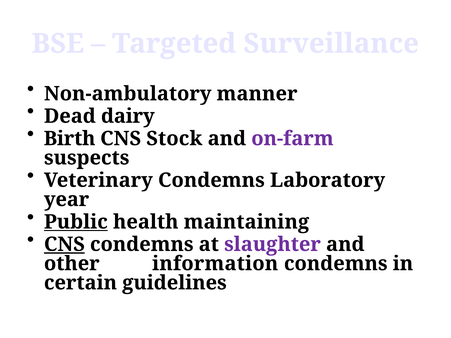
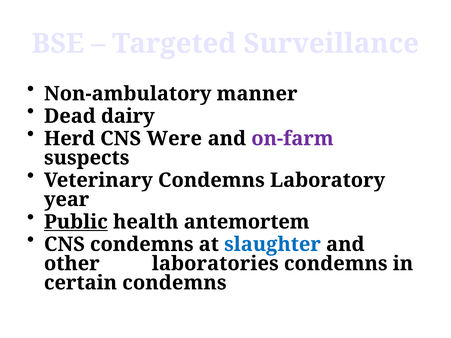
Birth: Birth -> Herd (70, 139)
Stock: Stock -> Were (174, 139)
maintaining: maintaining -> antemortem (247, 222)
CNS underline: present -> none (64, 245)
slaughter colour: purple -> blue (272, 245)
information: information -> laboratories (215, 264)
certain guidelines: guidelines -> condemns (174, 283)
